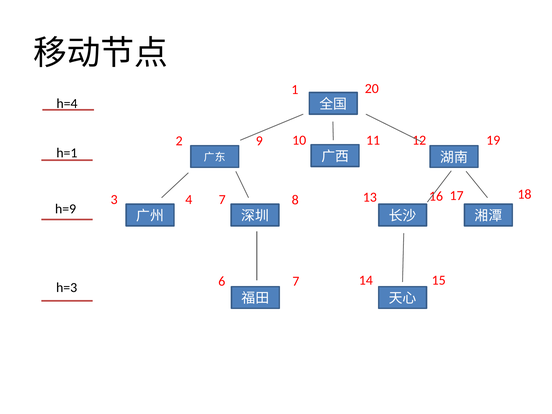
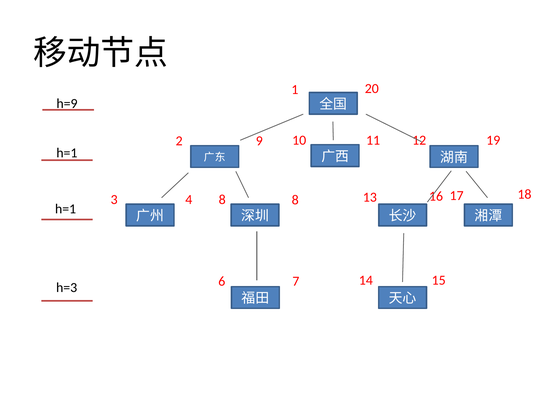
h=4: h=4 -> h=9 (67, 104)
4 7: 7 -> 8 (222, 199)
h=9: h=9 -> h=1 (66, 209)
